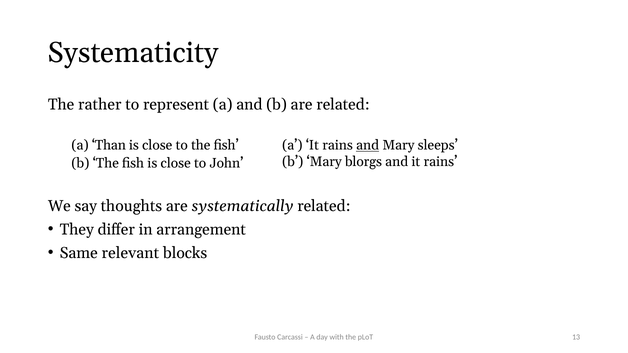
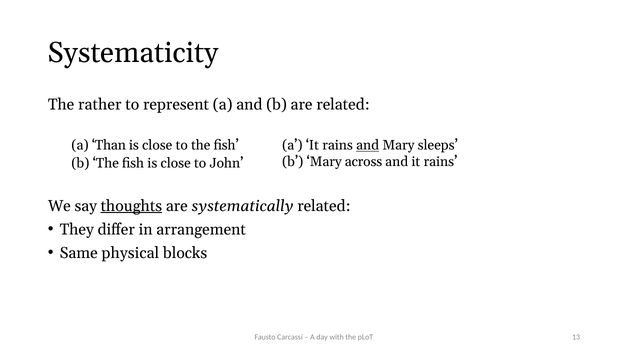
blorgs: blorgs -> across (364, 162)
thoughts underline: none -> present (131, 206)
relevant: relevant -> physical (130, 253)
